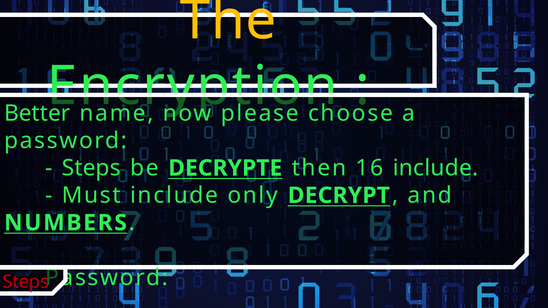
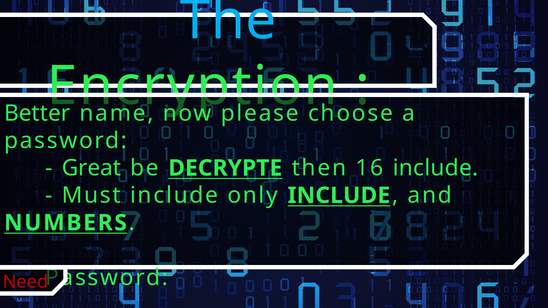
The colour: yellow -> light blue (228, 21)
Steps: Steps -> Great (91, 168)
only DECRYPT: DECRYPT -> INCLUDE (339, 196)
Steps: Steps -> Need (26, 282)
